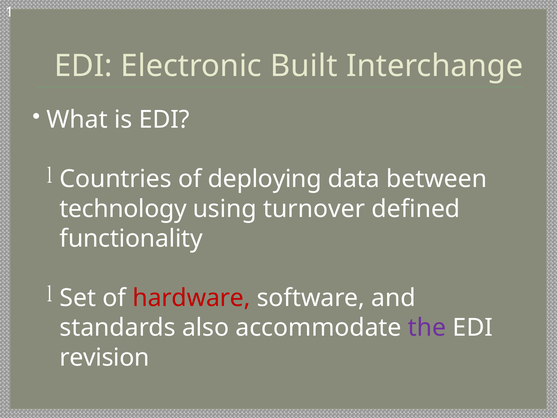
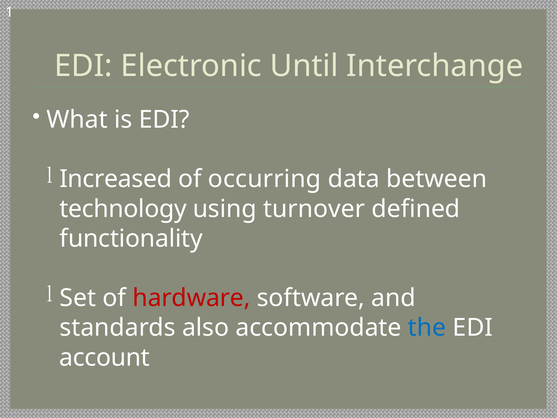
Built: Built -> Until (304, 66)
Countries: Countries -> Increased (116, 179)
deploying: deploying -> occurring (265, 179)
the colour: purple -> blue (427, 328)
revision: revision -> account (105, 357)
